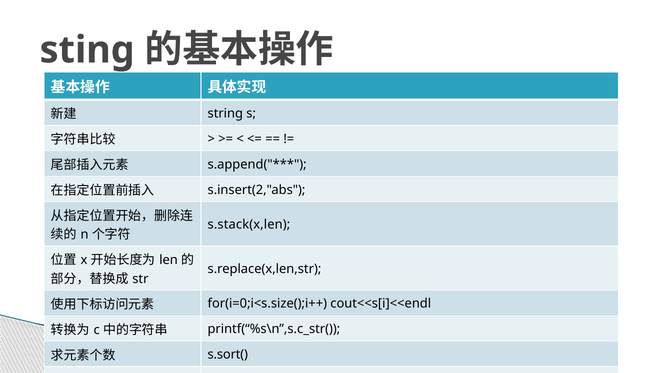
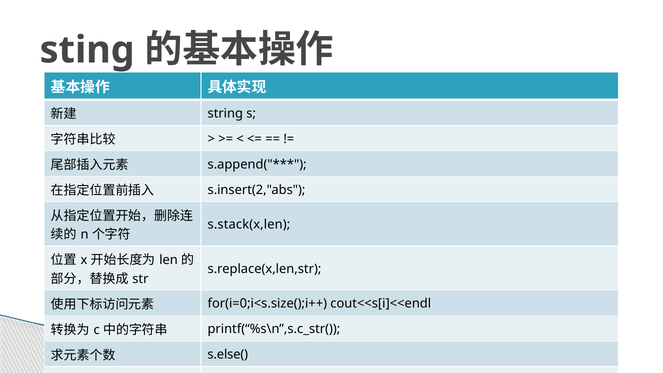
s.sort(: s.sort( -> s.else( (228, 355)
